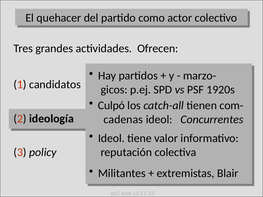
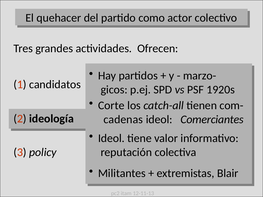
Culpó: Culpó -> Corte (111, 106)
Concurrentes: Concurrentes -> Comerciantes (212, 120)
